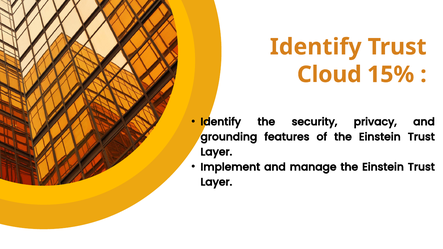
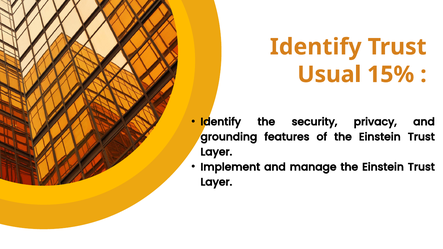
Cloud: Cloud -> Usual (329, 75)
